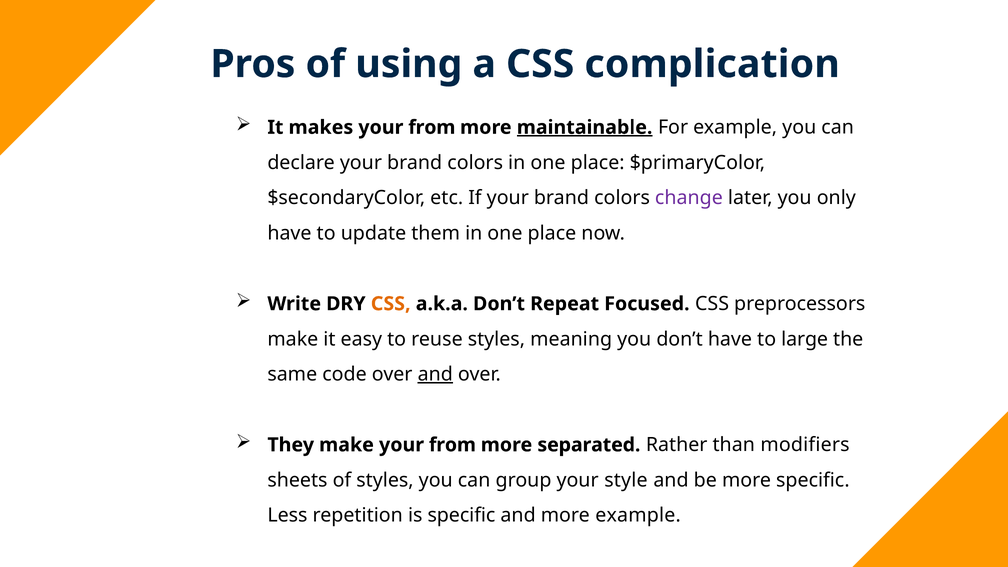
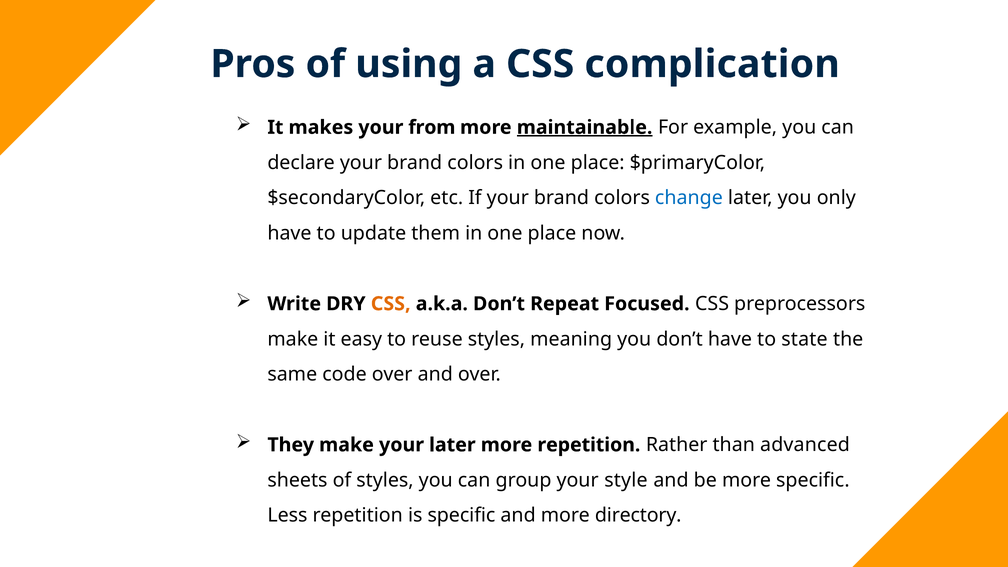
change colour: purple -> blue (689, 198)
large: large -> state (804, 339)
and underline: present -> none (435, 374)
make your from: from -> later (452, 445)
more separated: separated -> repetition (589, 445)
modifiers: modifiers -> advanced (805, 445)
more example: example -> directory (638, 515)
